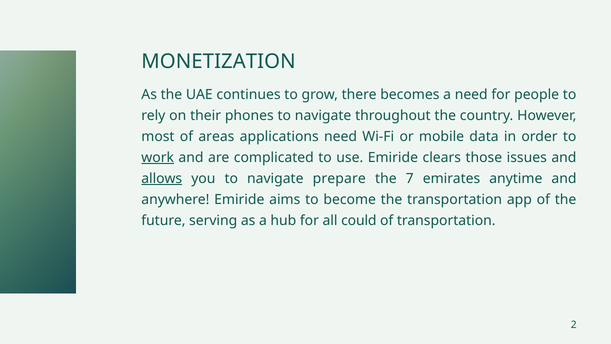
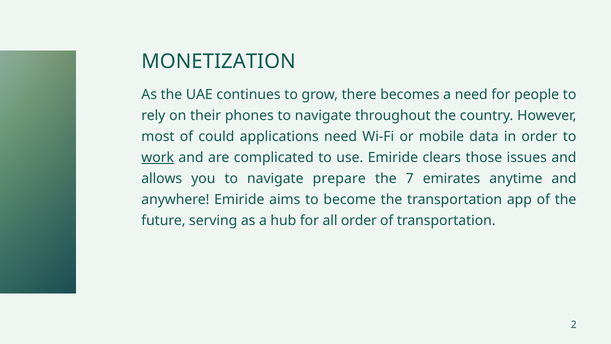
areas: areas -> could (216, 136)
allows underline: present -> none (162, 178)
all could: could -> order (359, 220)
